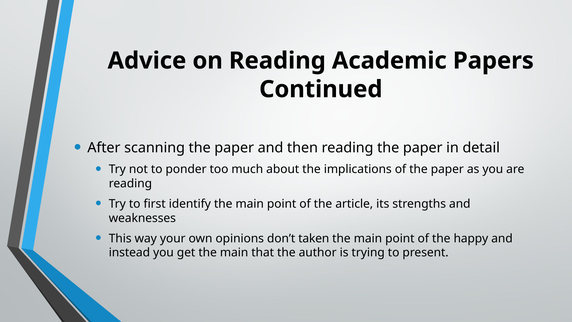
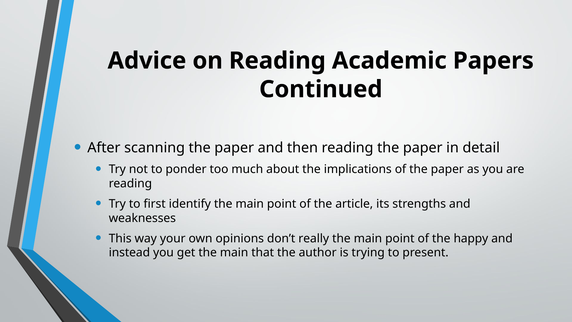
taken: taken -> really (314, 238)
